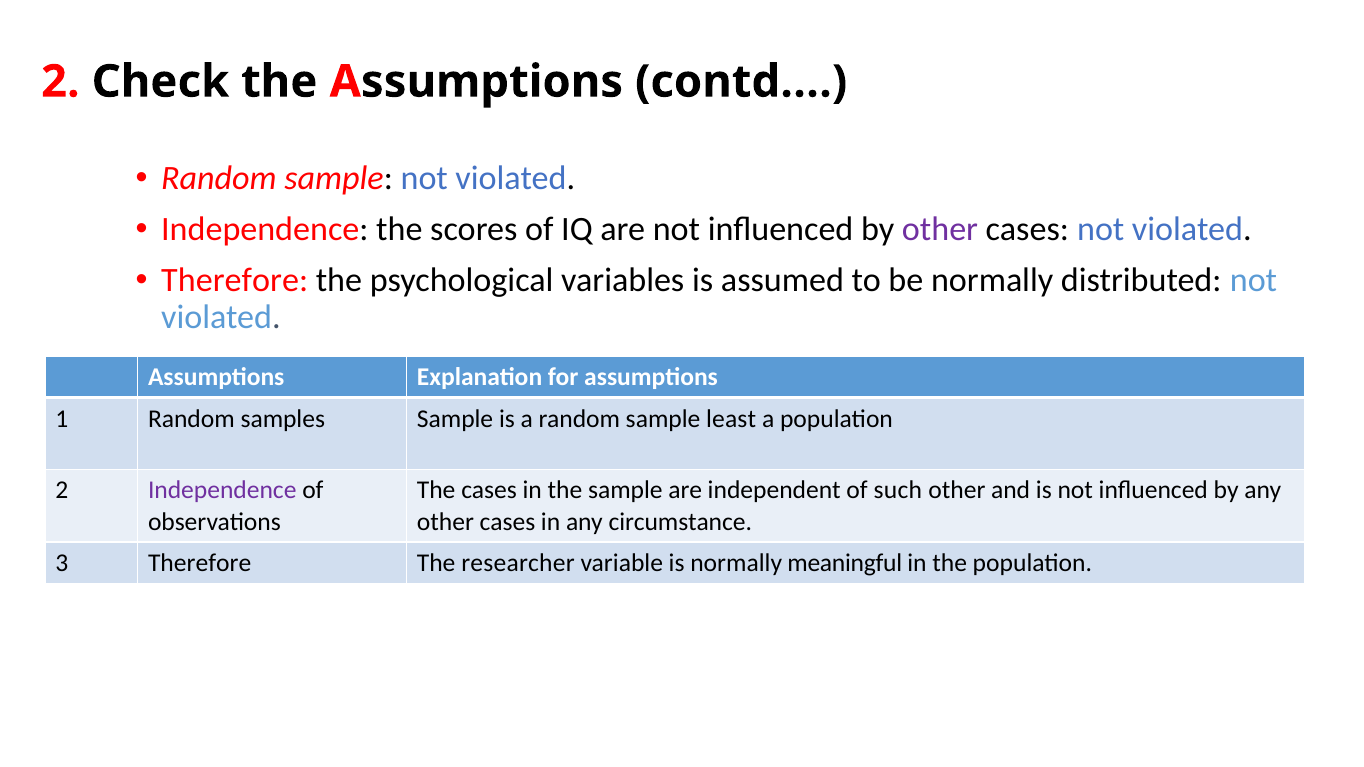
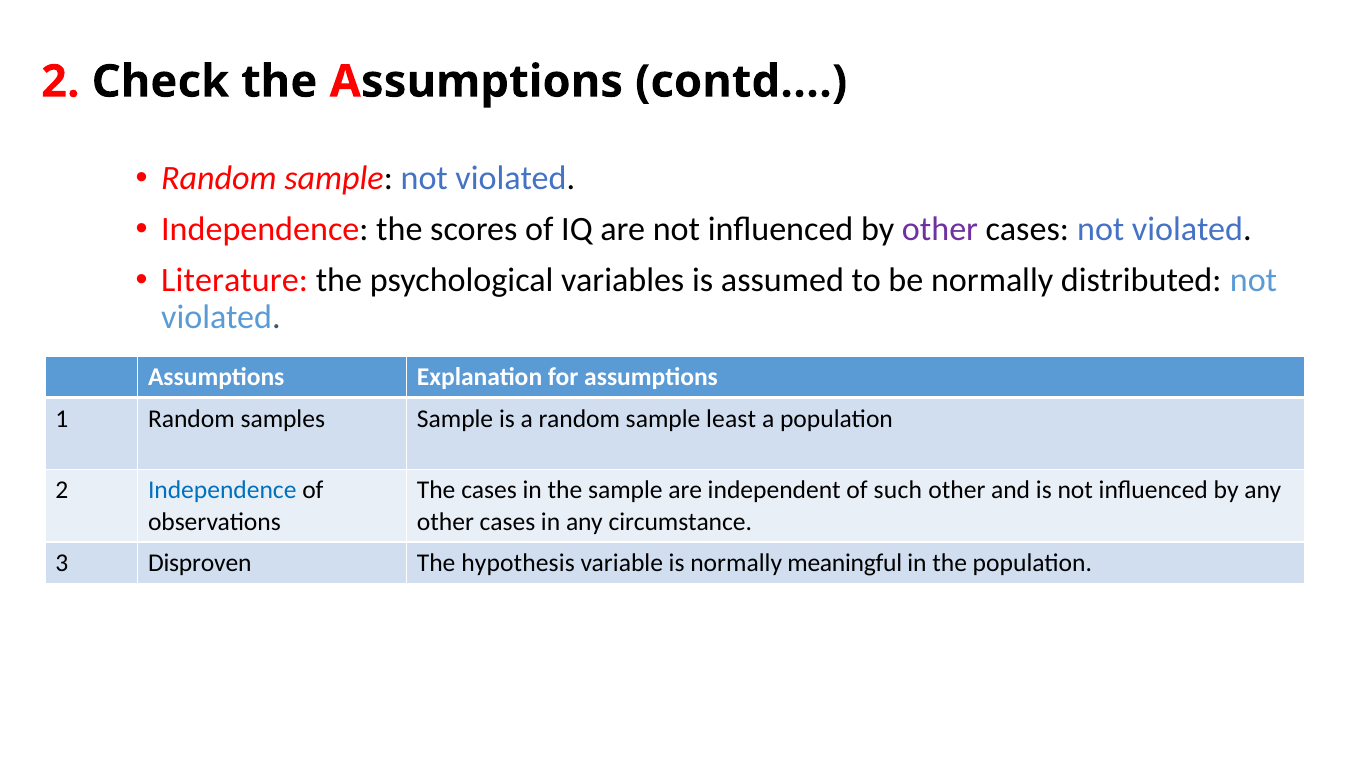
Therefore: Therefore -> Literature (235, 280)
Independence colour: purple -> blue (222, 491)
3 Therefore: Therefore -> Disproven (200, 563)
researcher: researcher -> hypothesis (518, 563)
